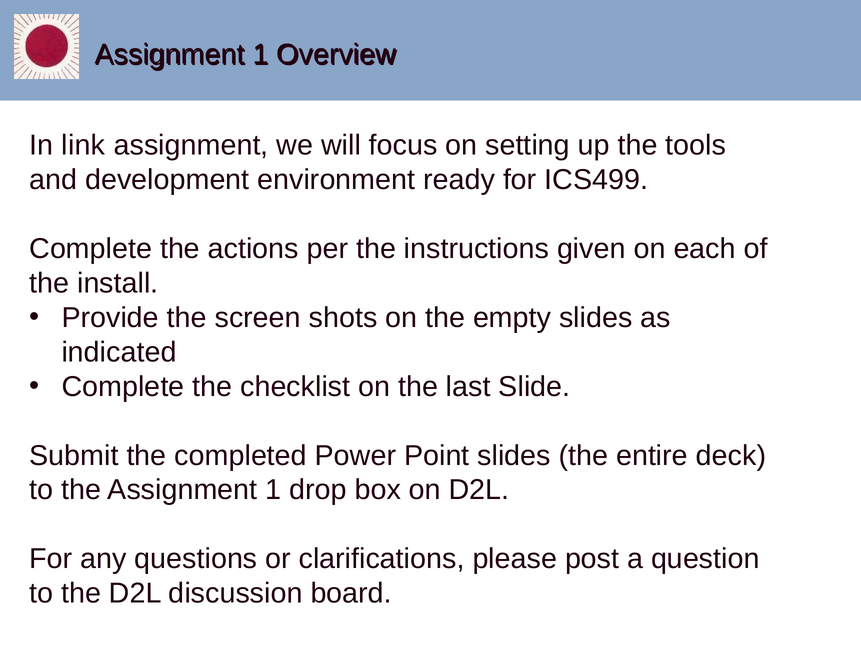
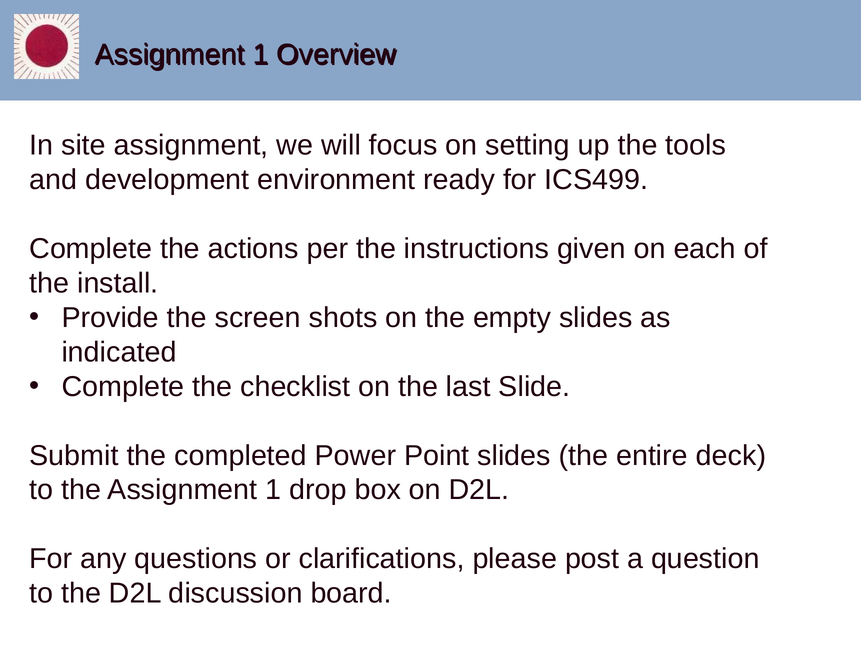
link: link -> site (84, 145)
